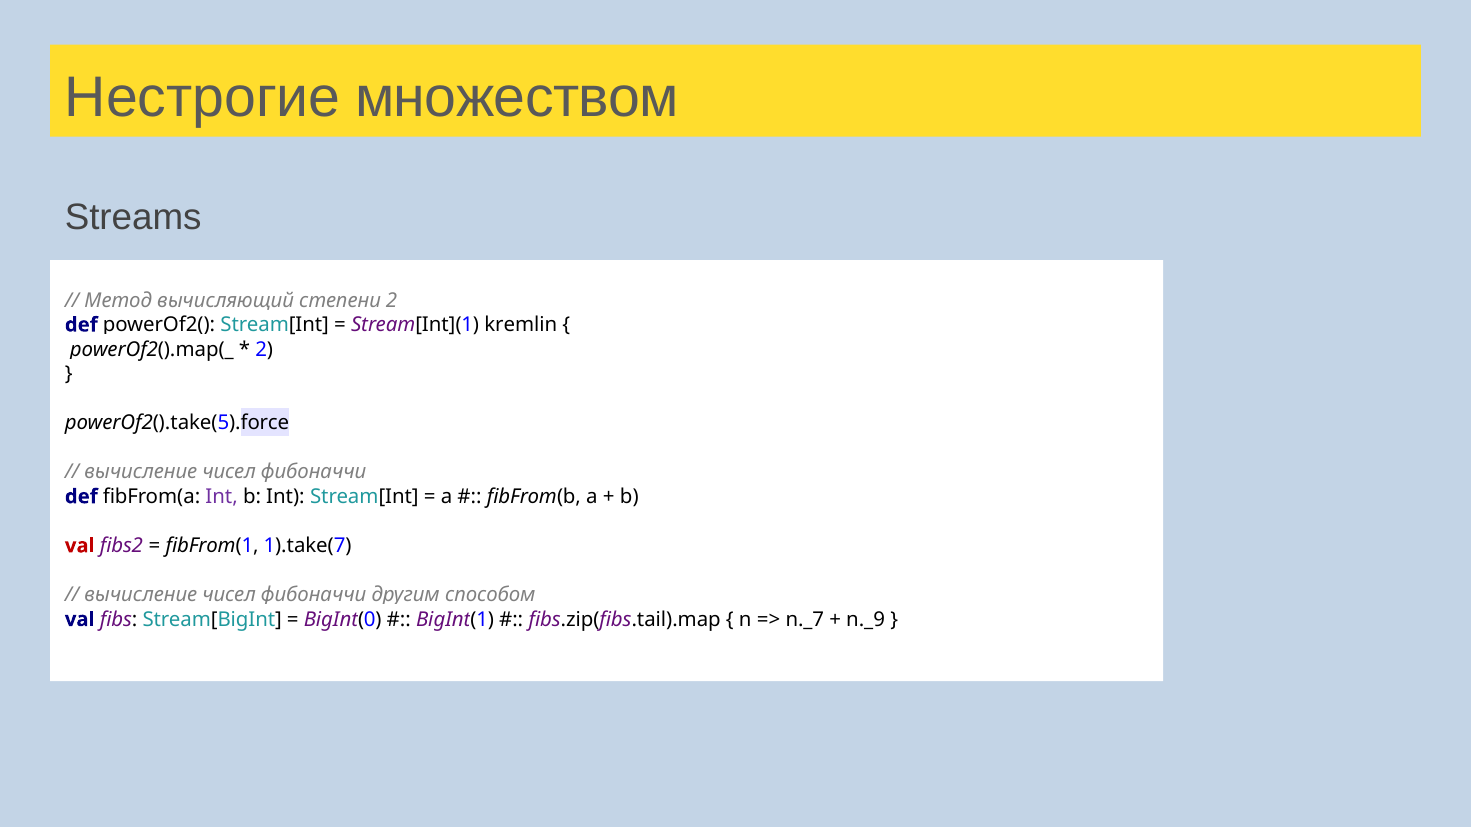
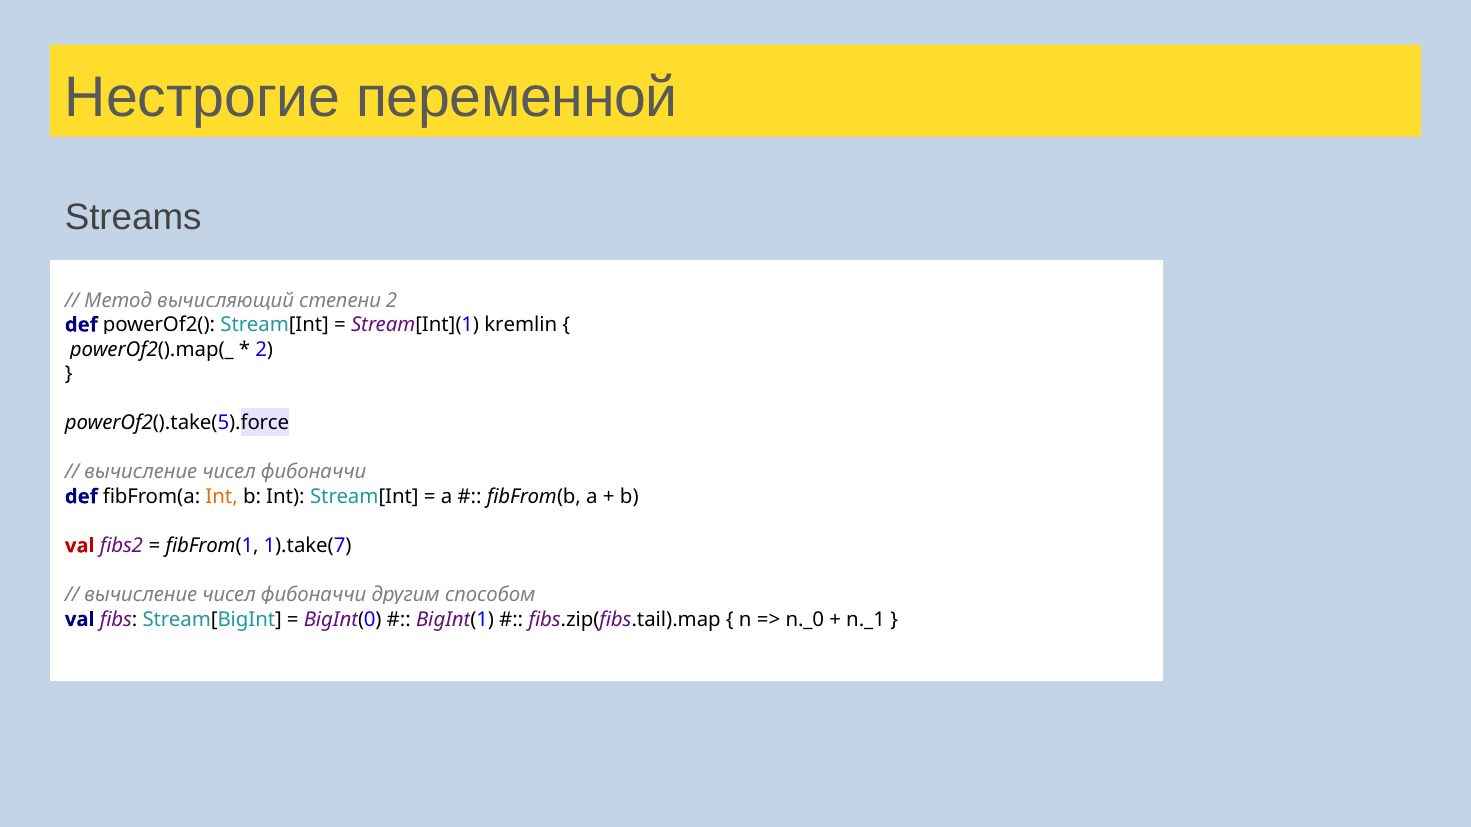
множеством: множеством -> переменной (517, 98)
Int colour: purple -> orange (222, 497)
n._7: n._7 -> n._0 (805, 620)
n._9: n._9 -> n._1 (866, 620)
